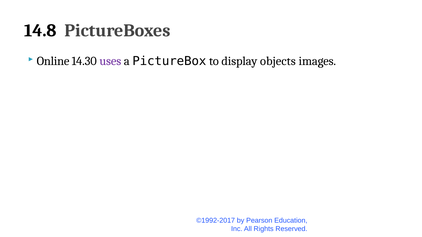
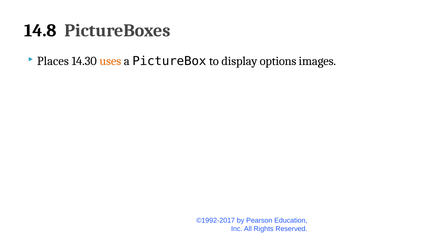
Online: Online -> Places (53, 61)
uses colour: purple -> orange (110, 61)
objects: objects -> options (278, 61)
